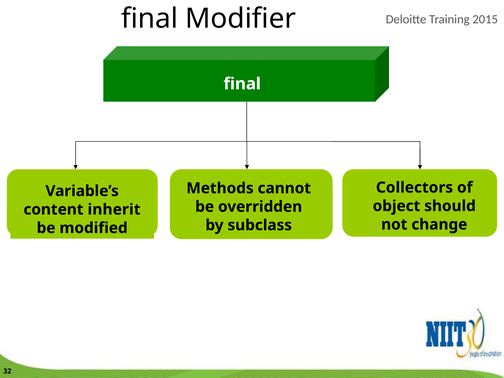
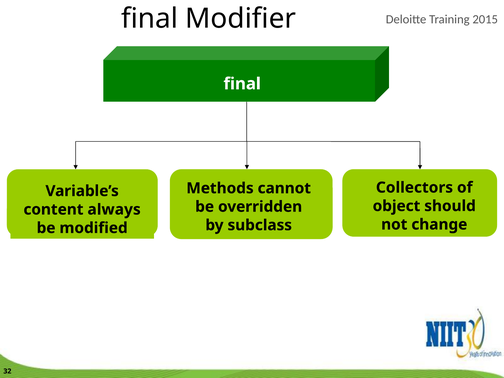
inherit: inherit -> always (114, 209)
